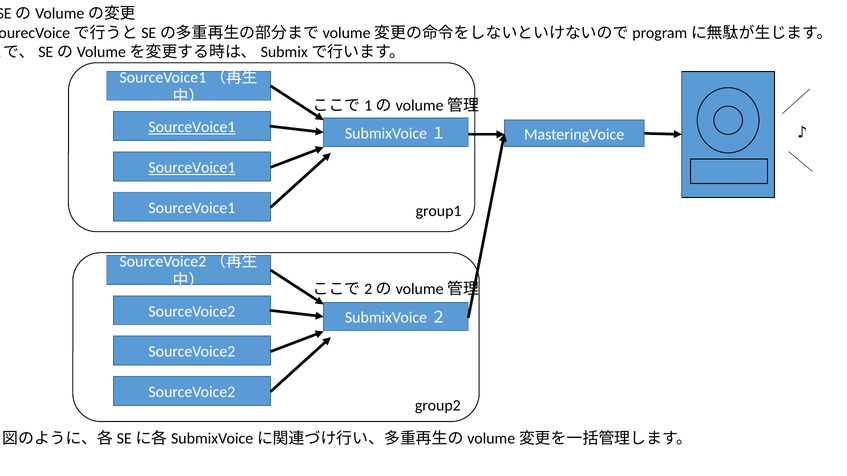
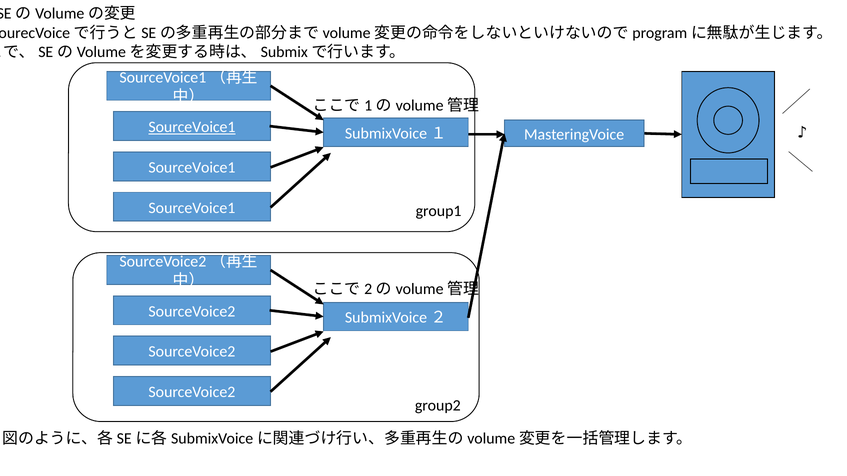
SourceVoice1 underline: present -> none (192, 168)
